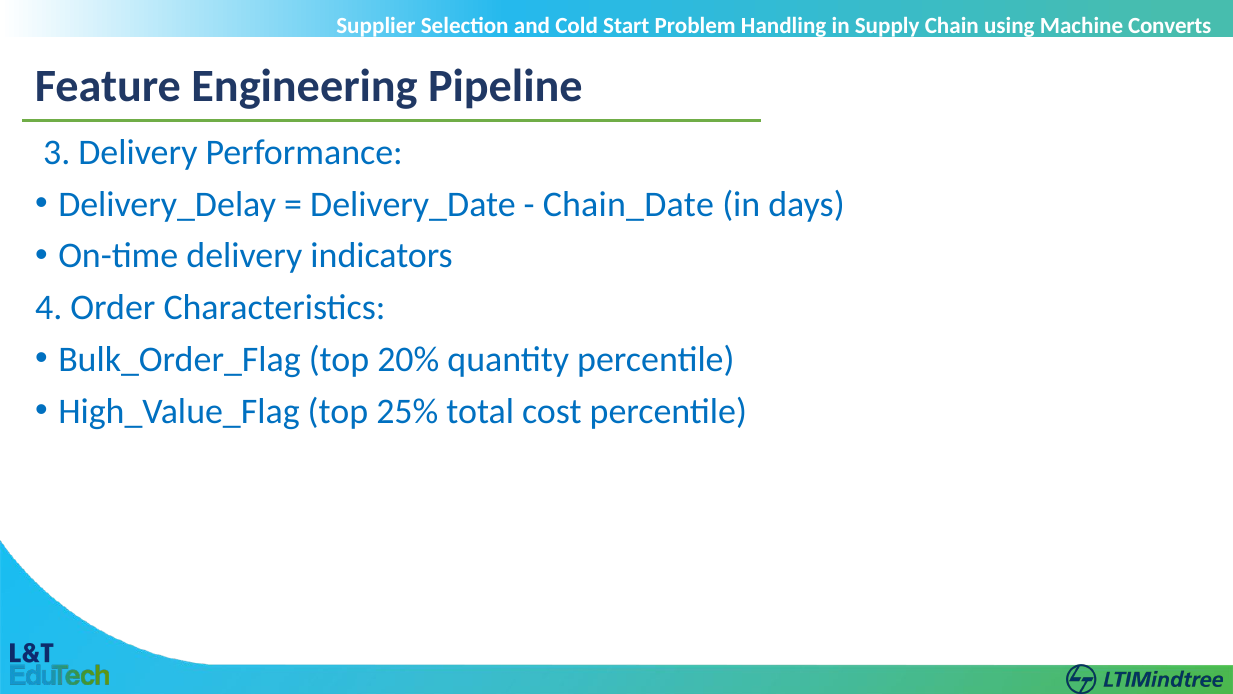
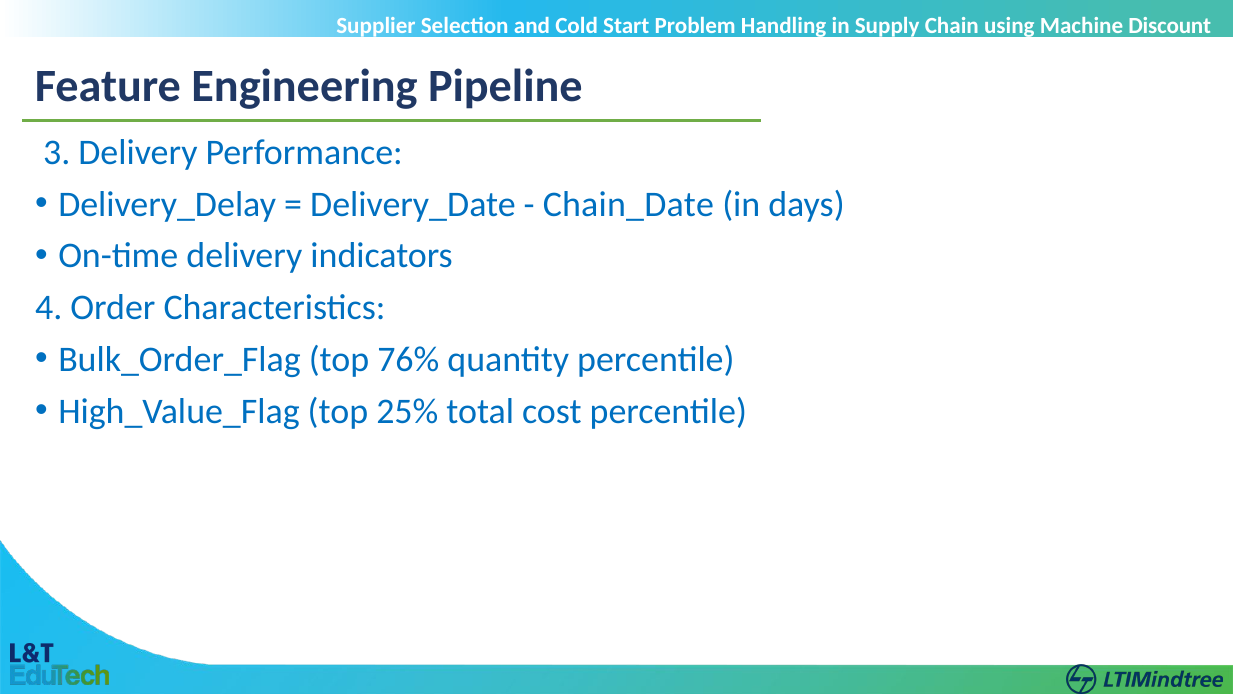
Converts: Converts -> Discount (1170, 26)
20%: 20% -> 76% (408, 359)
